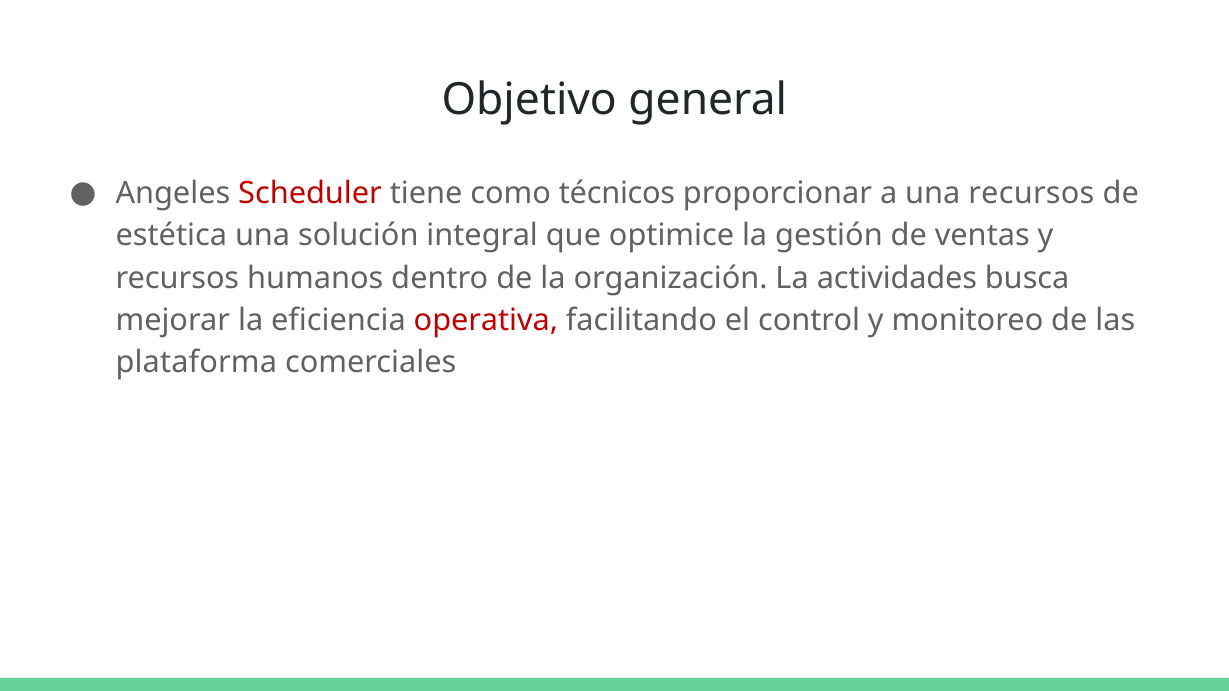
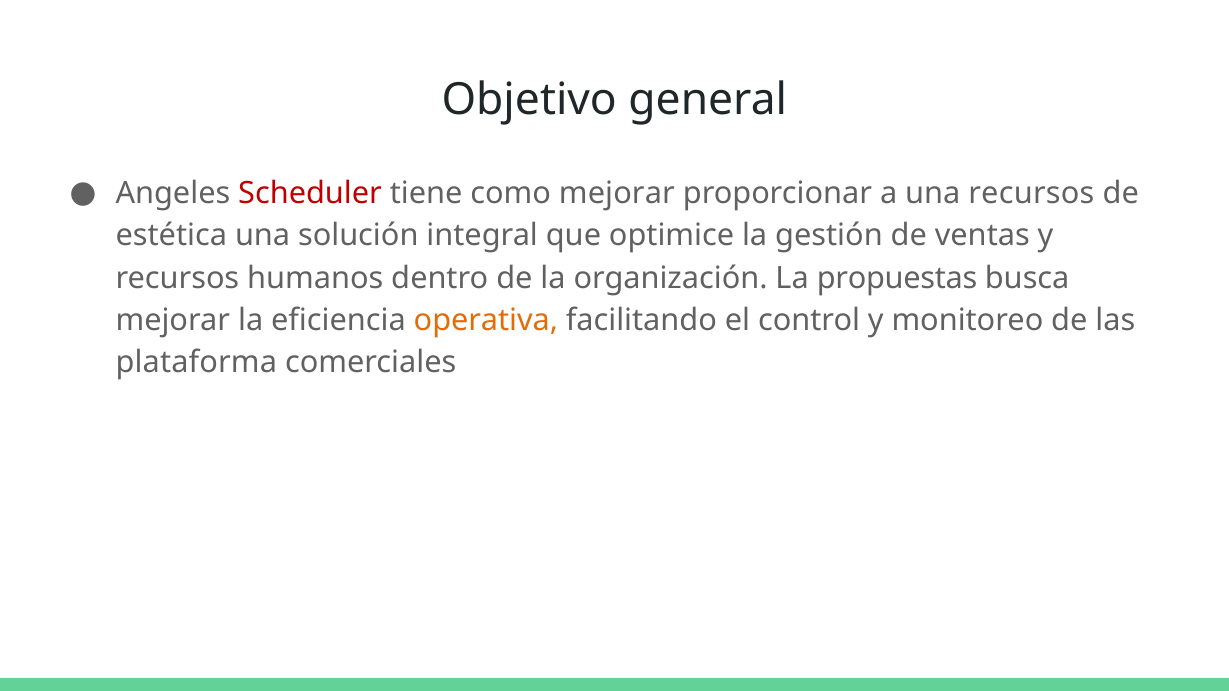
como técnicos: técnicos -> mejorar (617, 193)
actividades: actividades -> propuestas (897, 278)
operativa colour: red -> orange (486, 320)
